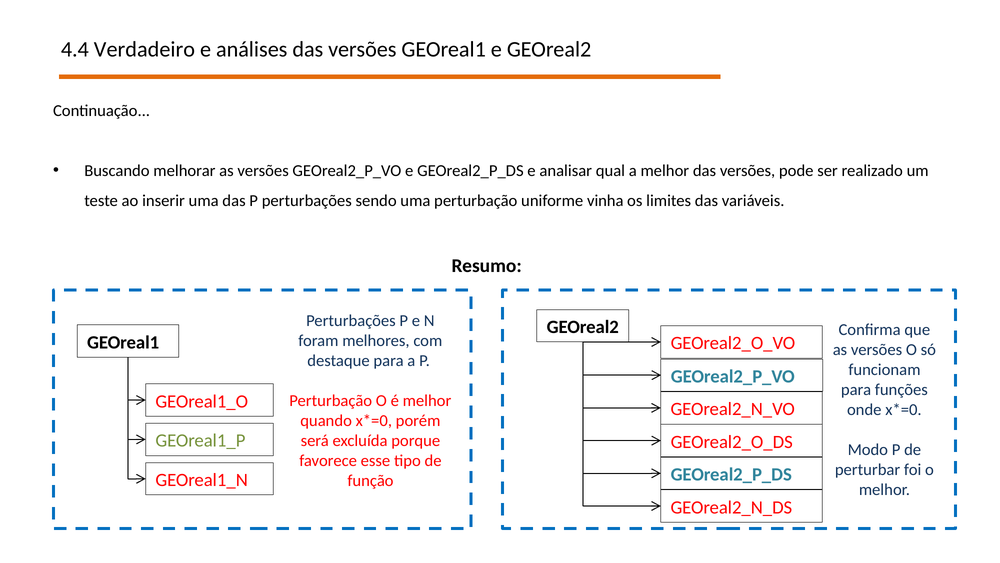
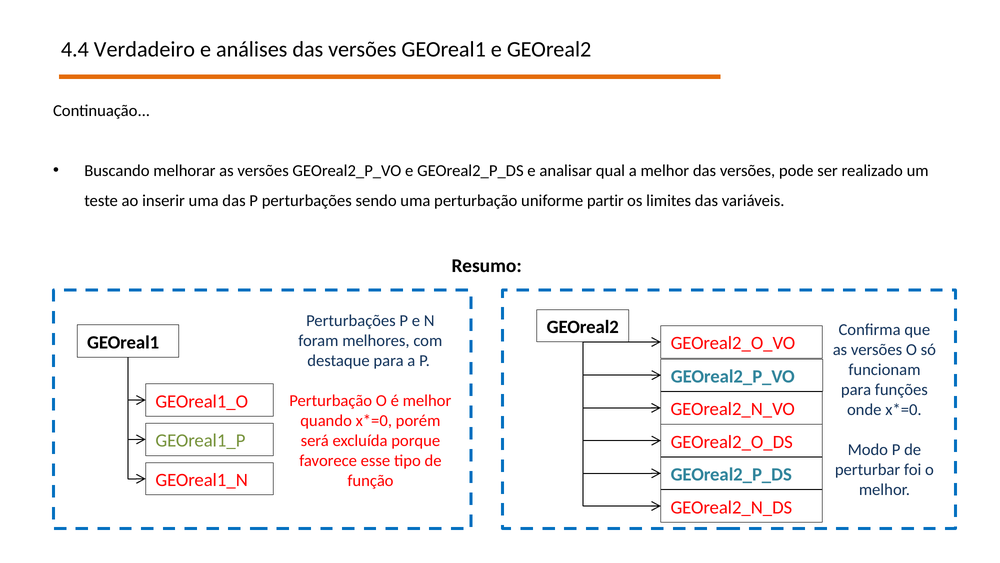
vinha: vinha -> partir (605, 201)
